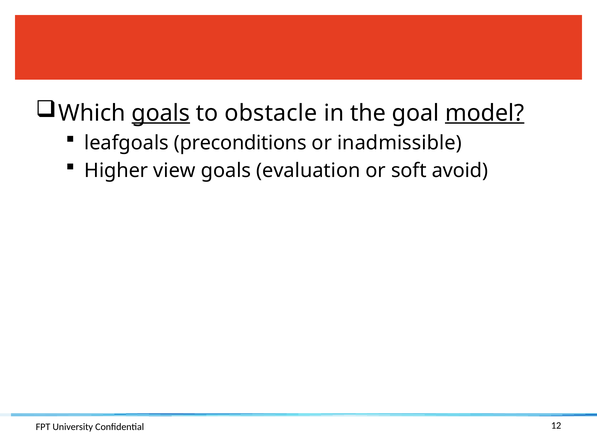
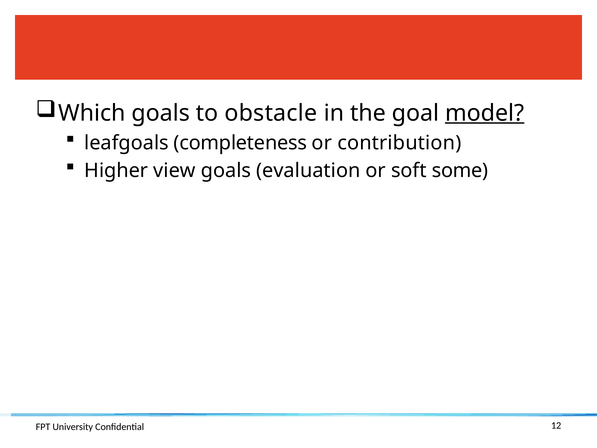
goals underline: present -> none (161, 113)
preconditions: preconditions -> completeness (240, 143)
inadmissible: inadmissible -> contribution (399, 143)
avoid: avoid -> some (460, 171)
